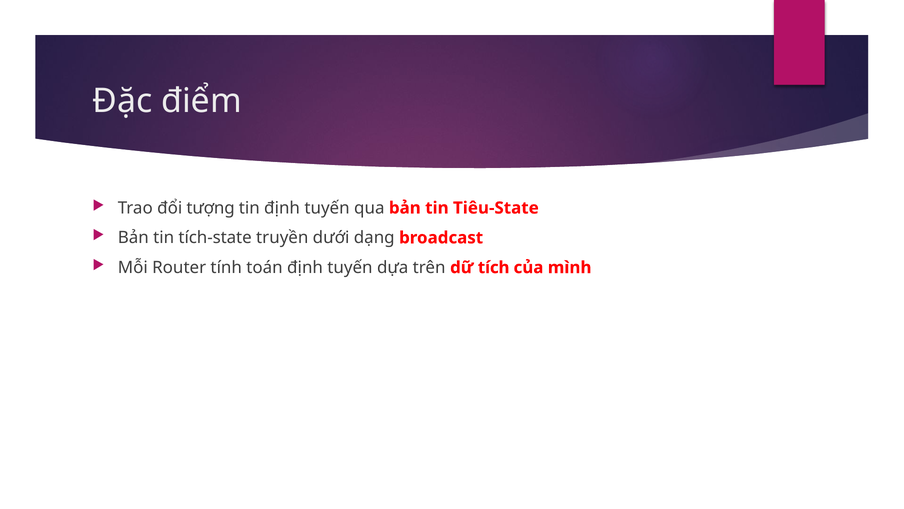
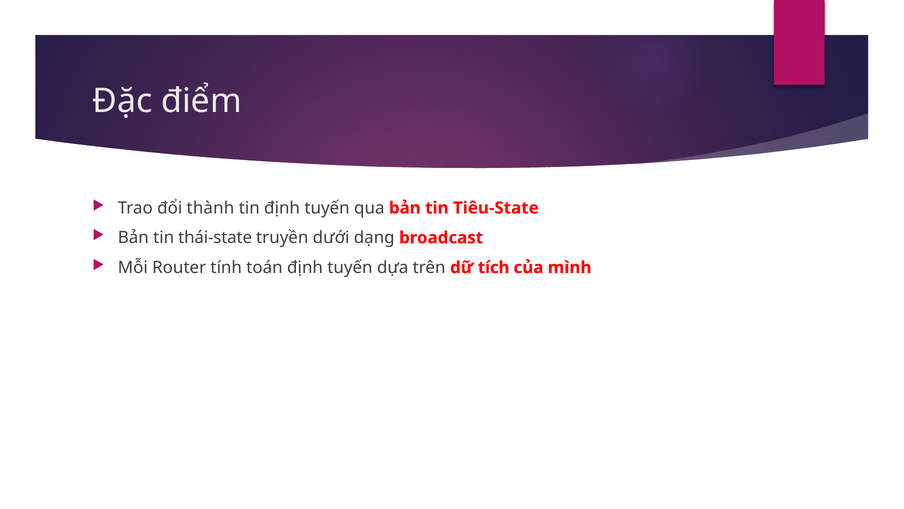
tượng: tượng -> thành (210, 208)
tích-state: tích-state -> thái-state (215, 238)
